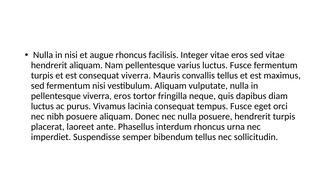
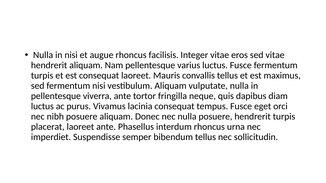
consequat viverra: viverra -> laoreet (136, 76)
viverra eros: eros -> ante (122, 96)
